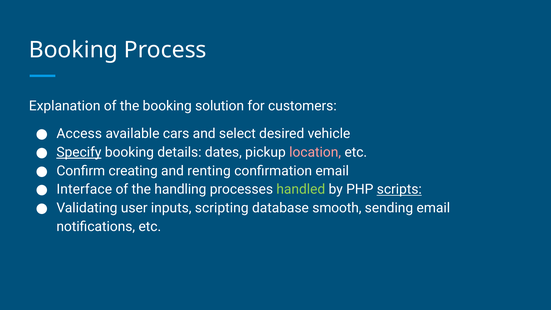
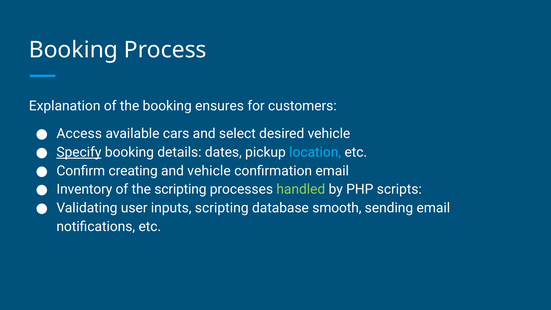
solution: solution -> ensures (220, 106)
location colour: pink -> light blue (315, 152)
and renting: renting -> vehicle (209, 171)
Interface: Interface -> Inventory (84, 189)
the handling: handling -> scripting (180, 189)
scripts underline: present -> none (399, 189)
